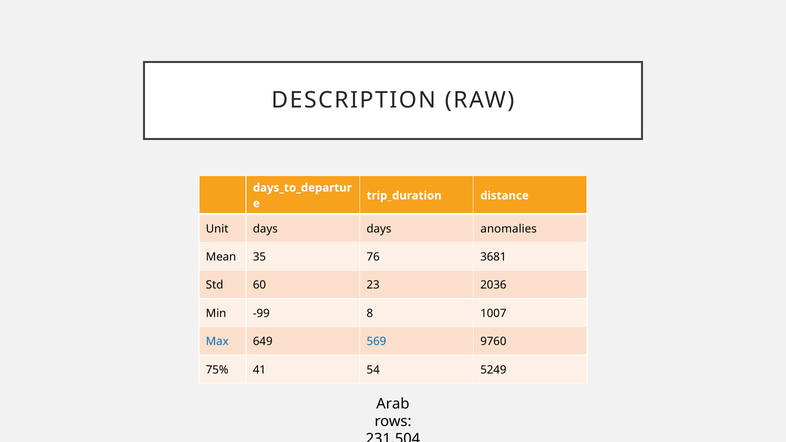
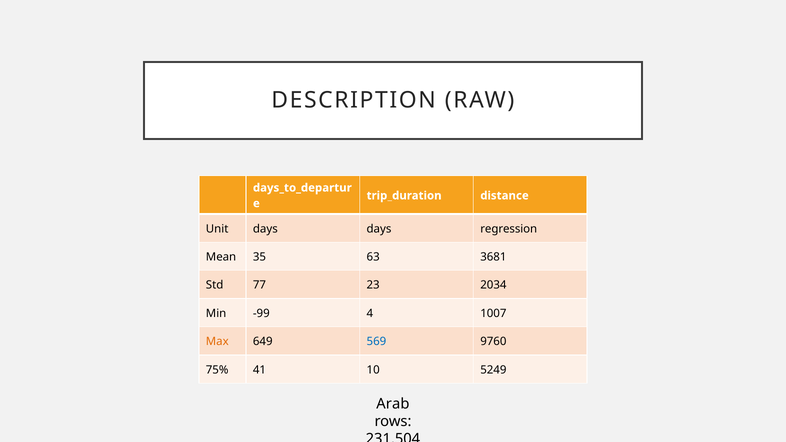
anomalies: anomalies -> regression (509, 229)
76: 76 -> 63 (373, 257)
60: 60 -> 77 (259, 285)
2036: 2036 -> 2034 (493, 285)
8: 8 -> 4 (370, 313)
Max colour: blue -> orange (217, 342)
54: 54 -> 10 (373, 370)
